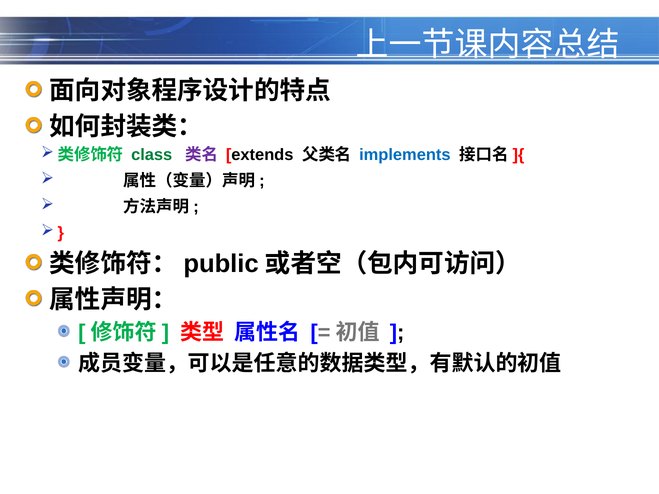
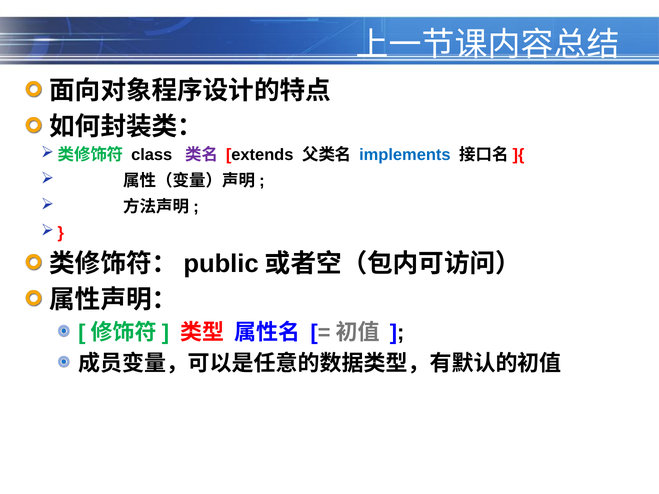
class colour: green -> black (152, 155)
